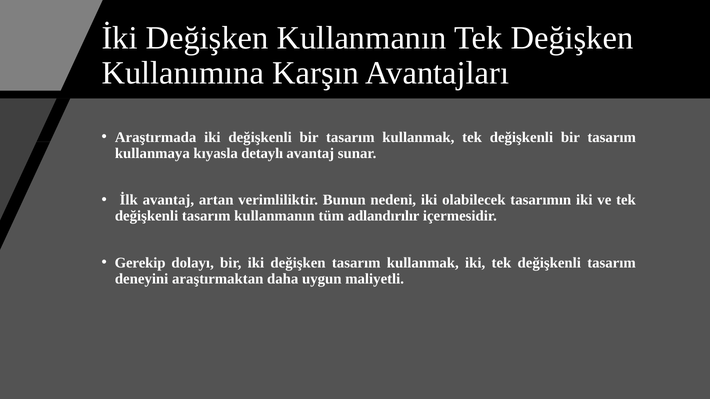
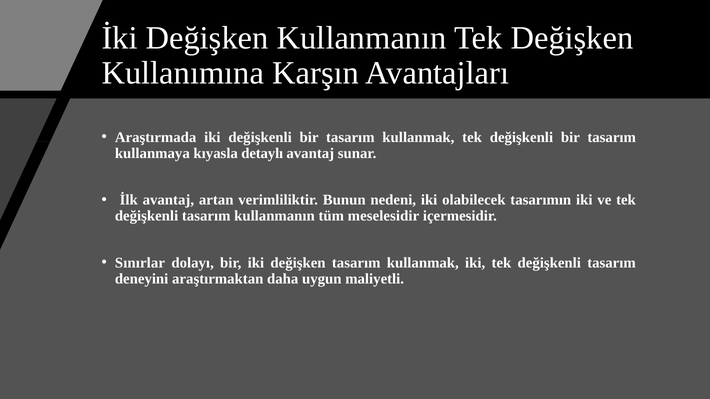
adlandırılır: adlandırılır -> meselesidir (383, 216)
Gerekip: Gerekip -> Sınırlar (140, 263)
